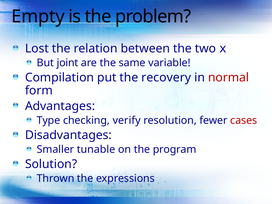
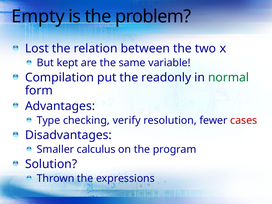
joint: joint -> kept (68, 63)
recovery: recovery -> readonly (166, 77)
normal colour: red -> green (229, 77)
tunable: tunable -> calculus (96, 149)
